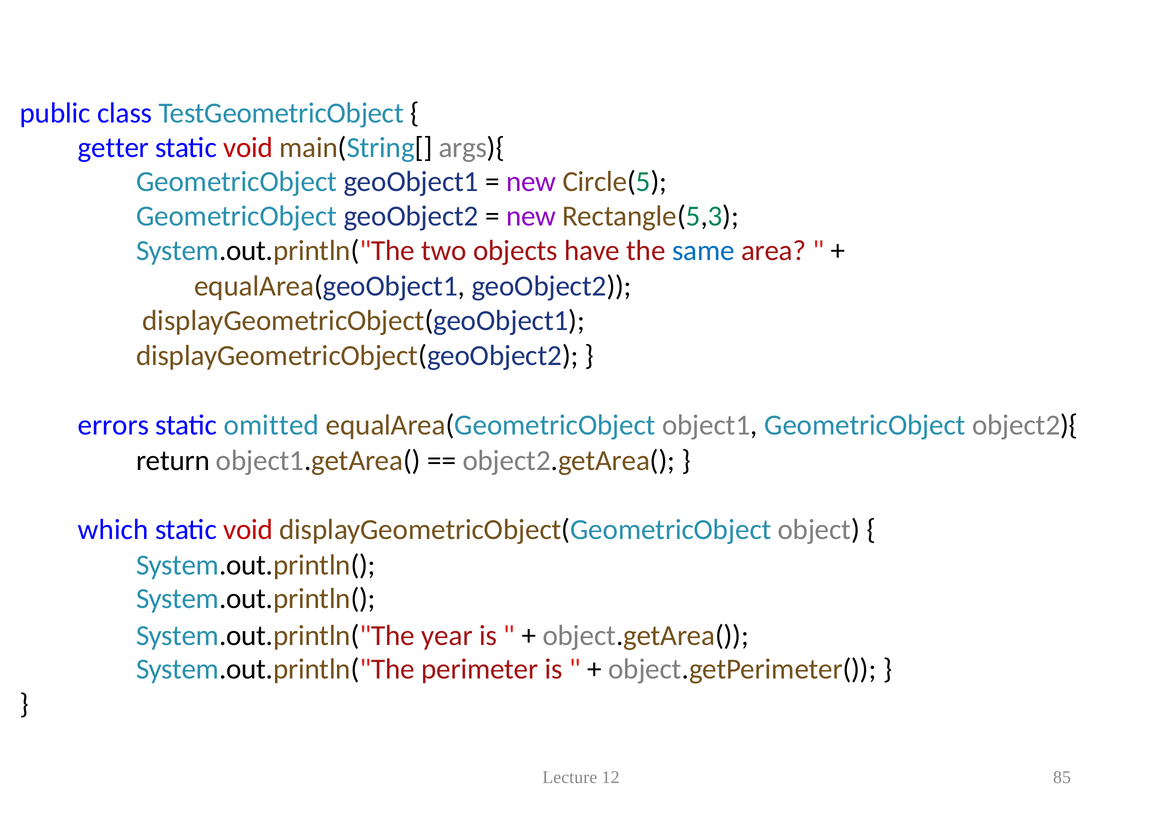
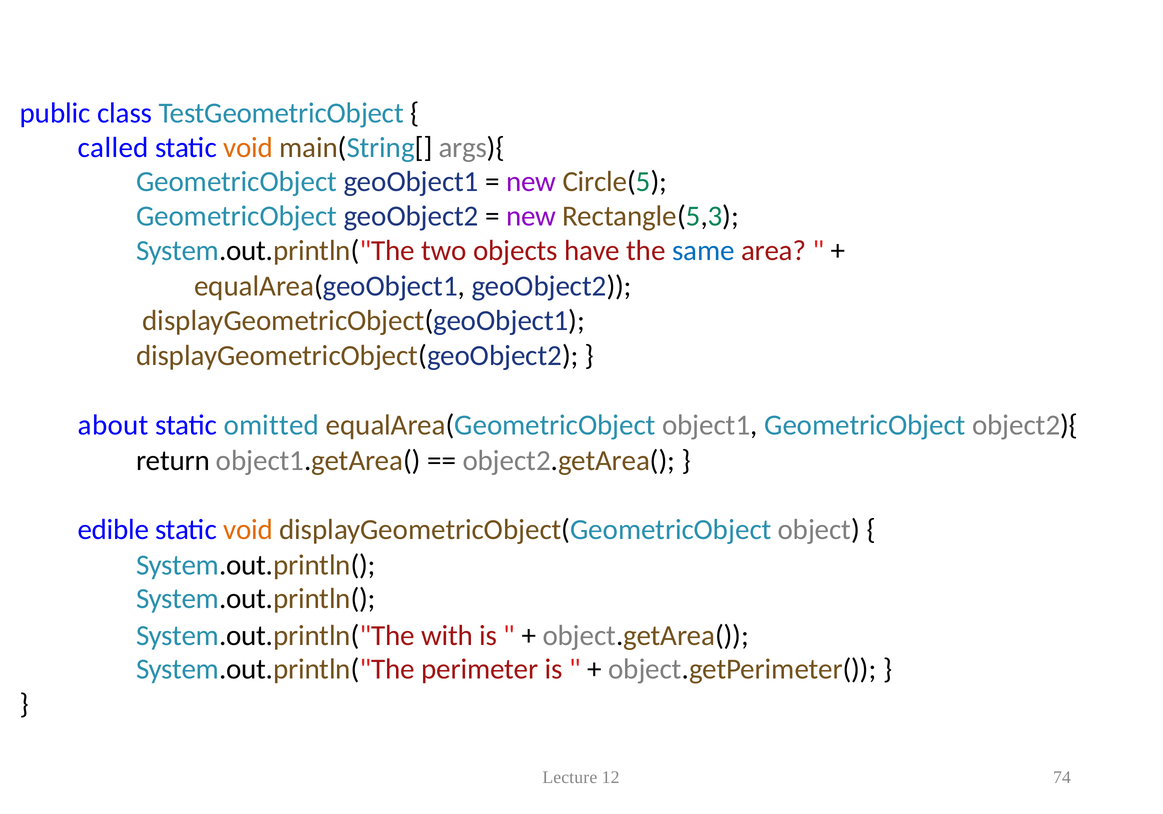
getter: getter -> called (113, 147)
void colour: red -> orange (248, 147)
errors: errors -> about (113, 425)
which: which -> edible (113, 530)
void colour: red -> orange (248, 530)
year: year -> with (447, 636)
85: 85 -> 74 (1062, 777)
